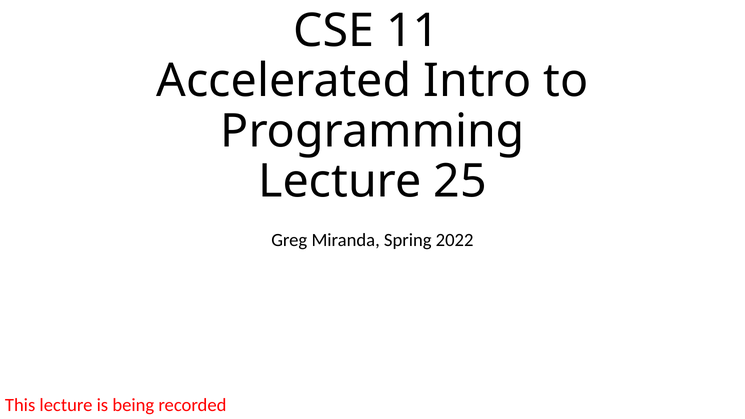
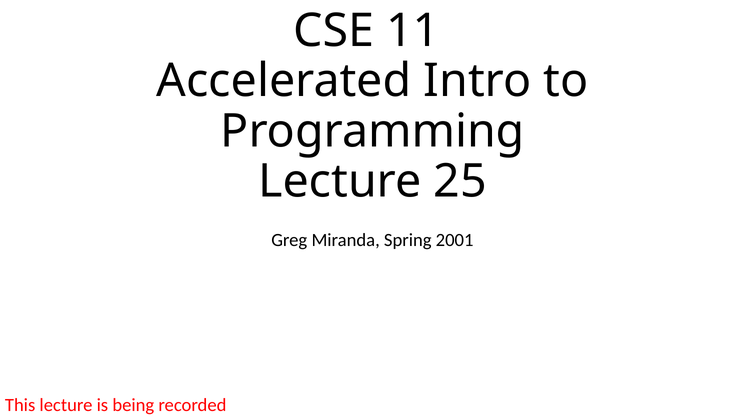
2022: 2022 -> 2001 (455, 240)
